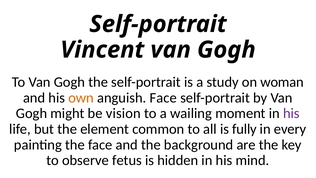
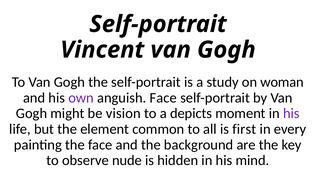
own colour: orange -> purple (81, 98)
wailing: wailing -> depicts (191, 113)
fully: fully -> first (244, 129)
fetus: fetus -> nude (127, 160)
